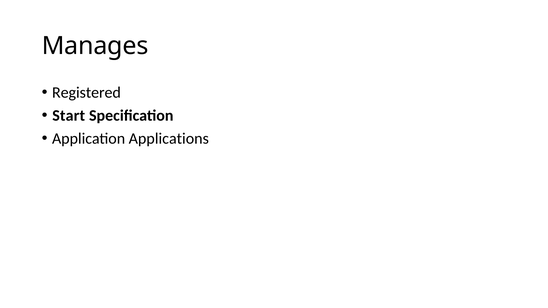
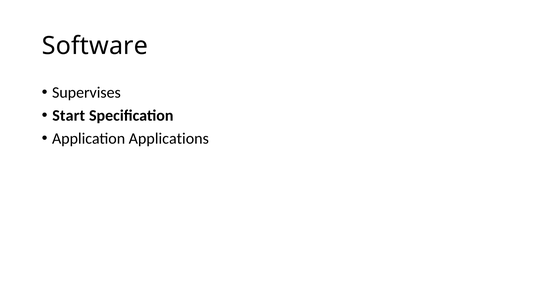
Manages: Manages -> Software (95, 46)
Registered: Registered -> Supervises (86, 93)
